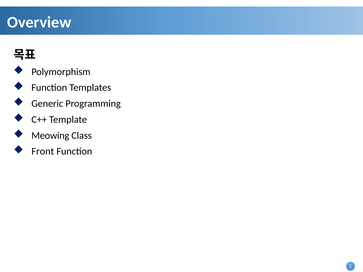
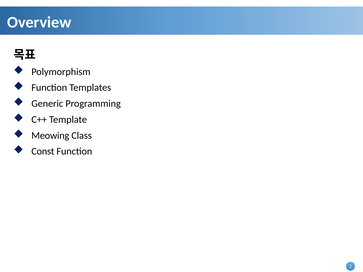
Front: Front -> Const (43, 151)
